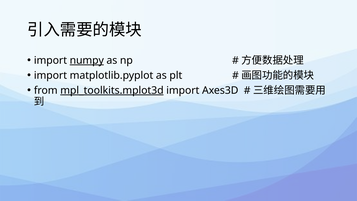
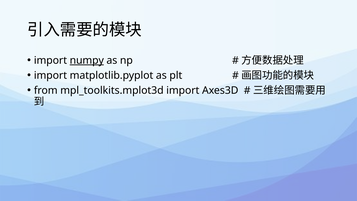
mpl_toolkits.mplot3d underline: present -> none (112, 90)
